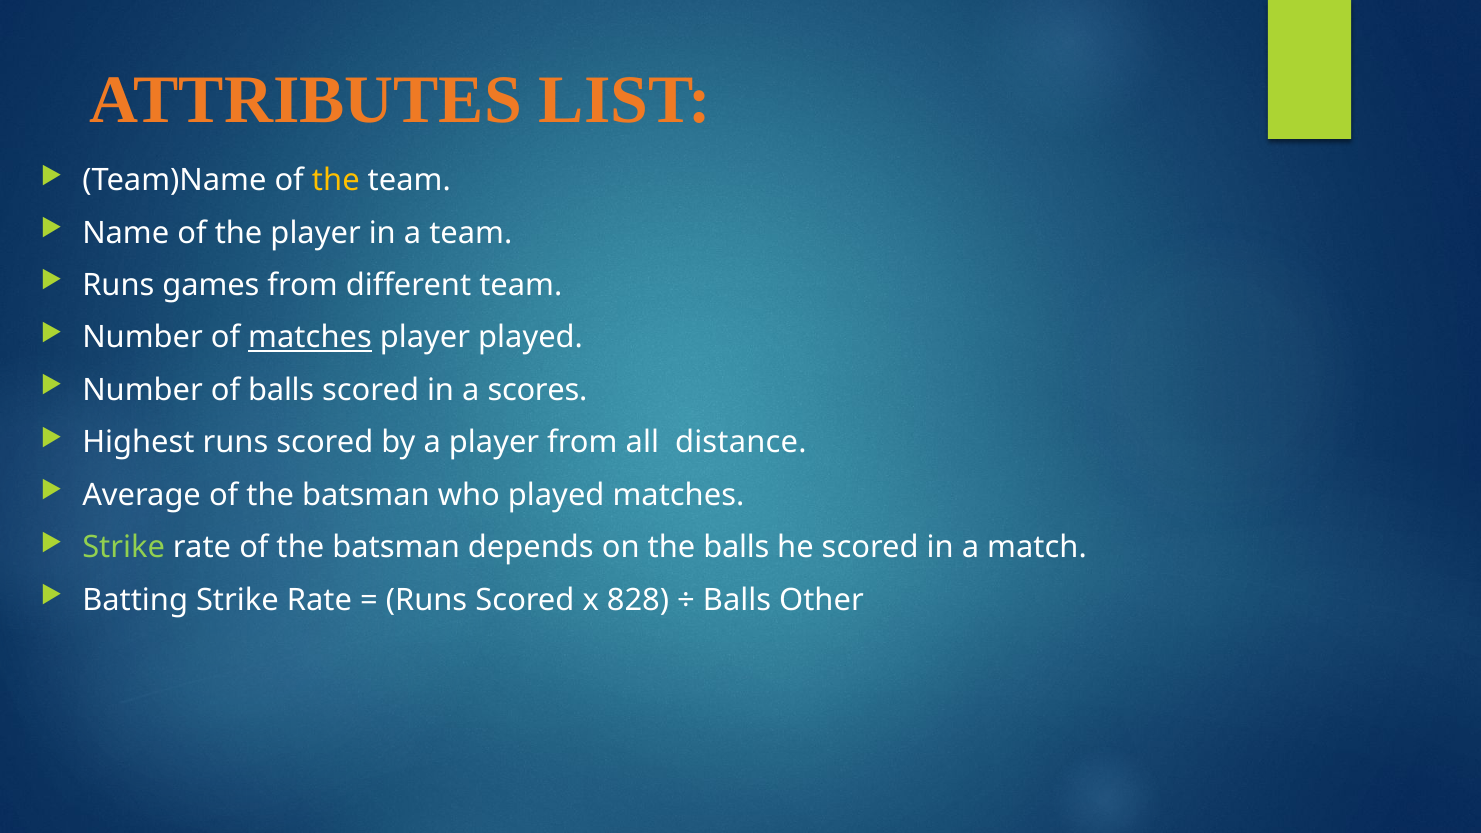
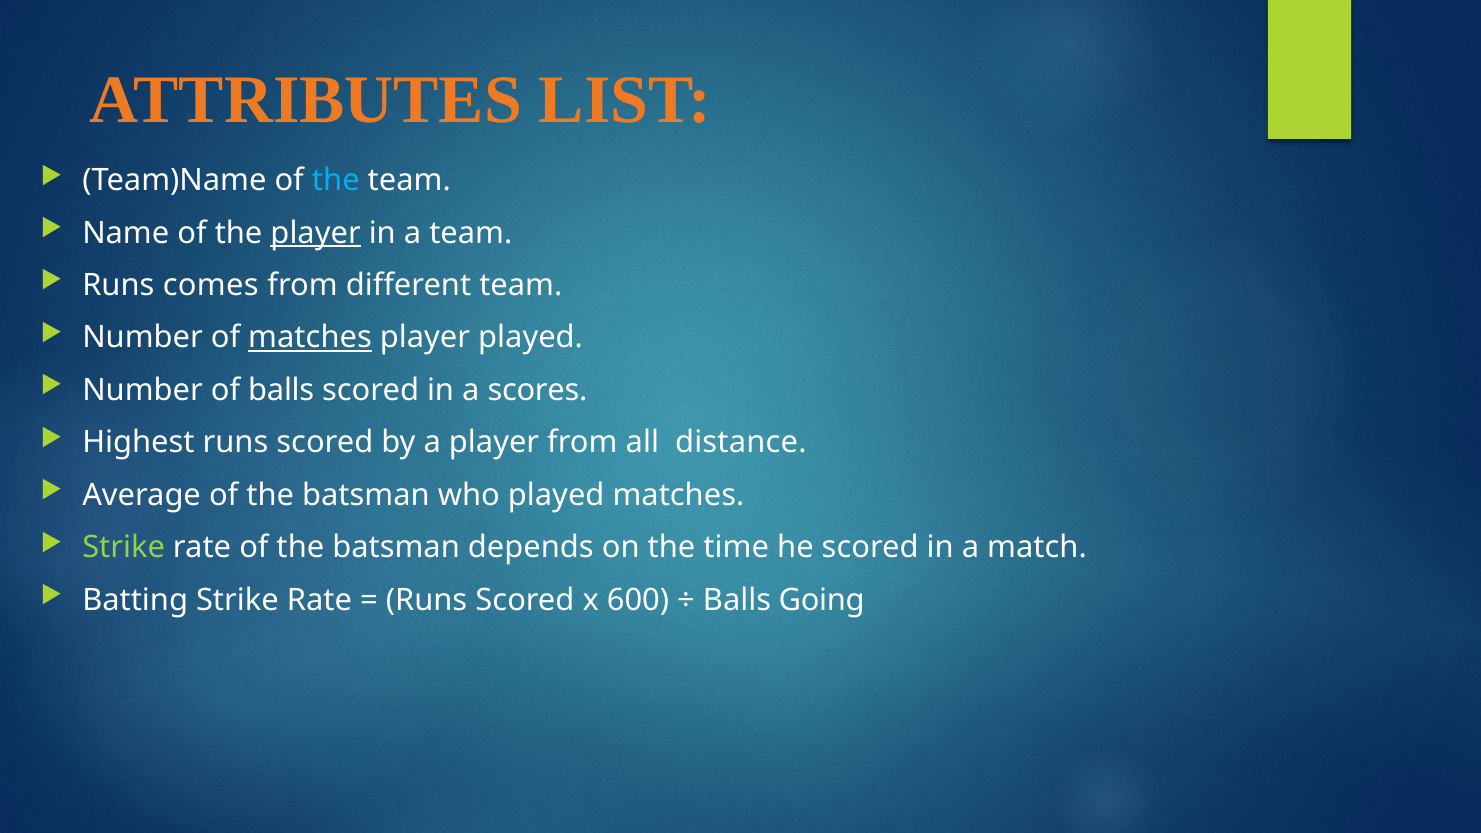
the colour: yellow -> light blue (336, 180)
player underline: none -> present (316, 233)
games: games -> comes (211, 285)
the balls: balls -> time (736, 548)
828: 828 -> 600 (638, 600)
Other: Other -> Going (822, 600)
